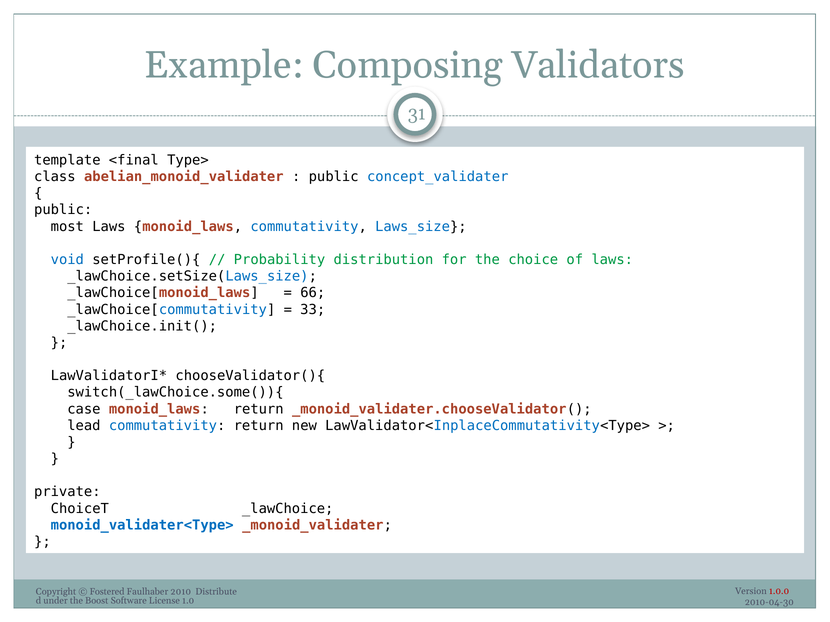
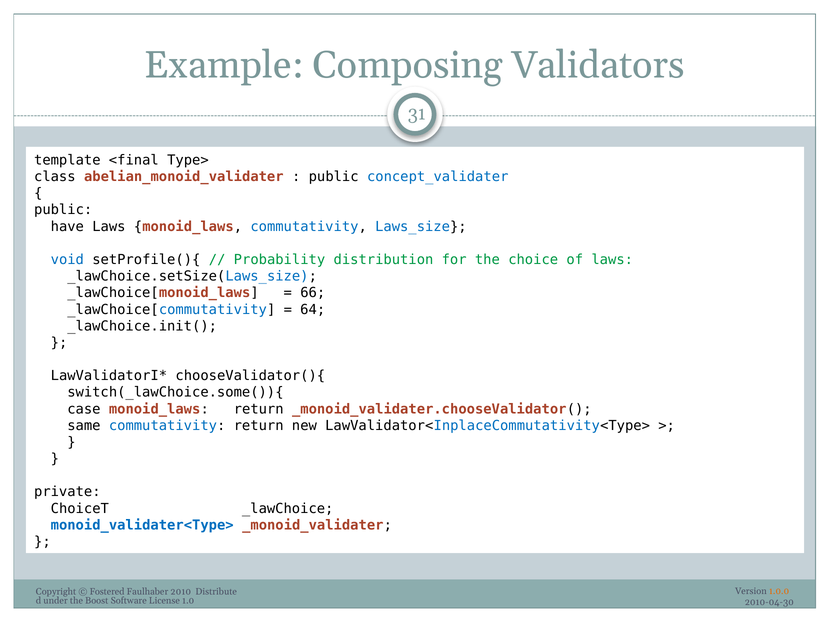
most: most -> have (67, 227)
33: 33 -> 64 (313, 310)
lead: lead -> same (84, 426)
1.0.0 colour: red -> orange (779, 592)
